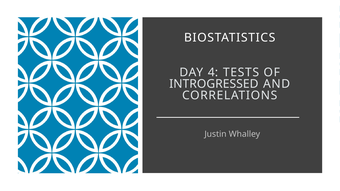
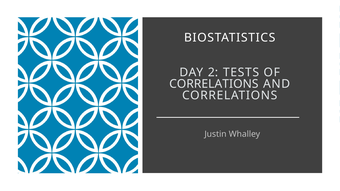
4: 4 -> 2 (213, 72)
INTROGRESSED: INTROGRESSED -> CORRELATIONS (214, 84)
